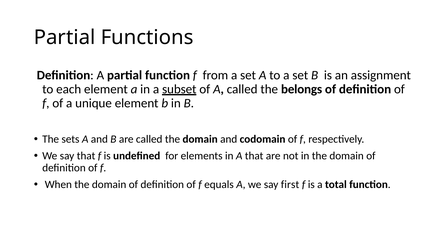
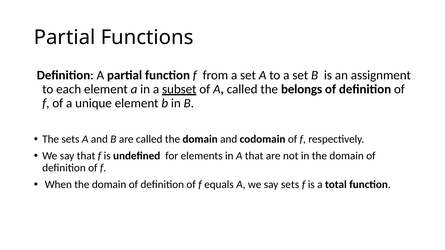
say first: first -> sets (290, 185)
